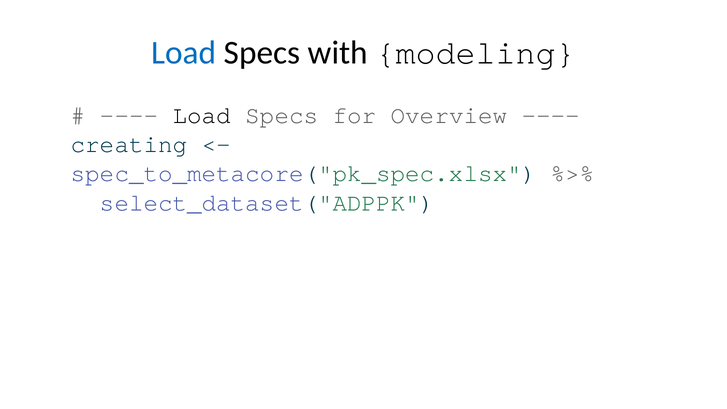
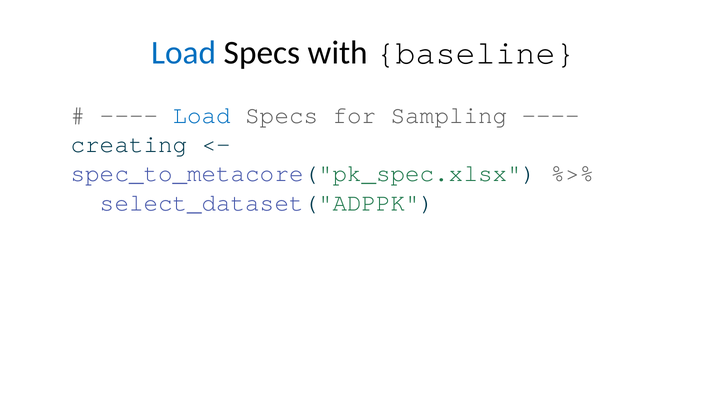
modeling: modeling -> baseline (476, 53)
Load colour: black -> blue (202, 115)
Overview: Overview -> Sampling (449, 115)
